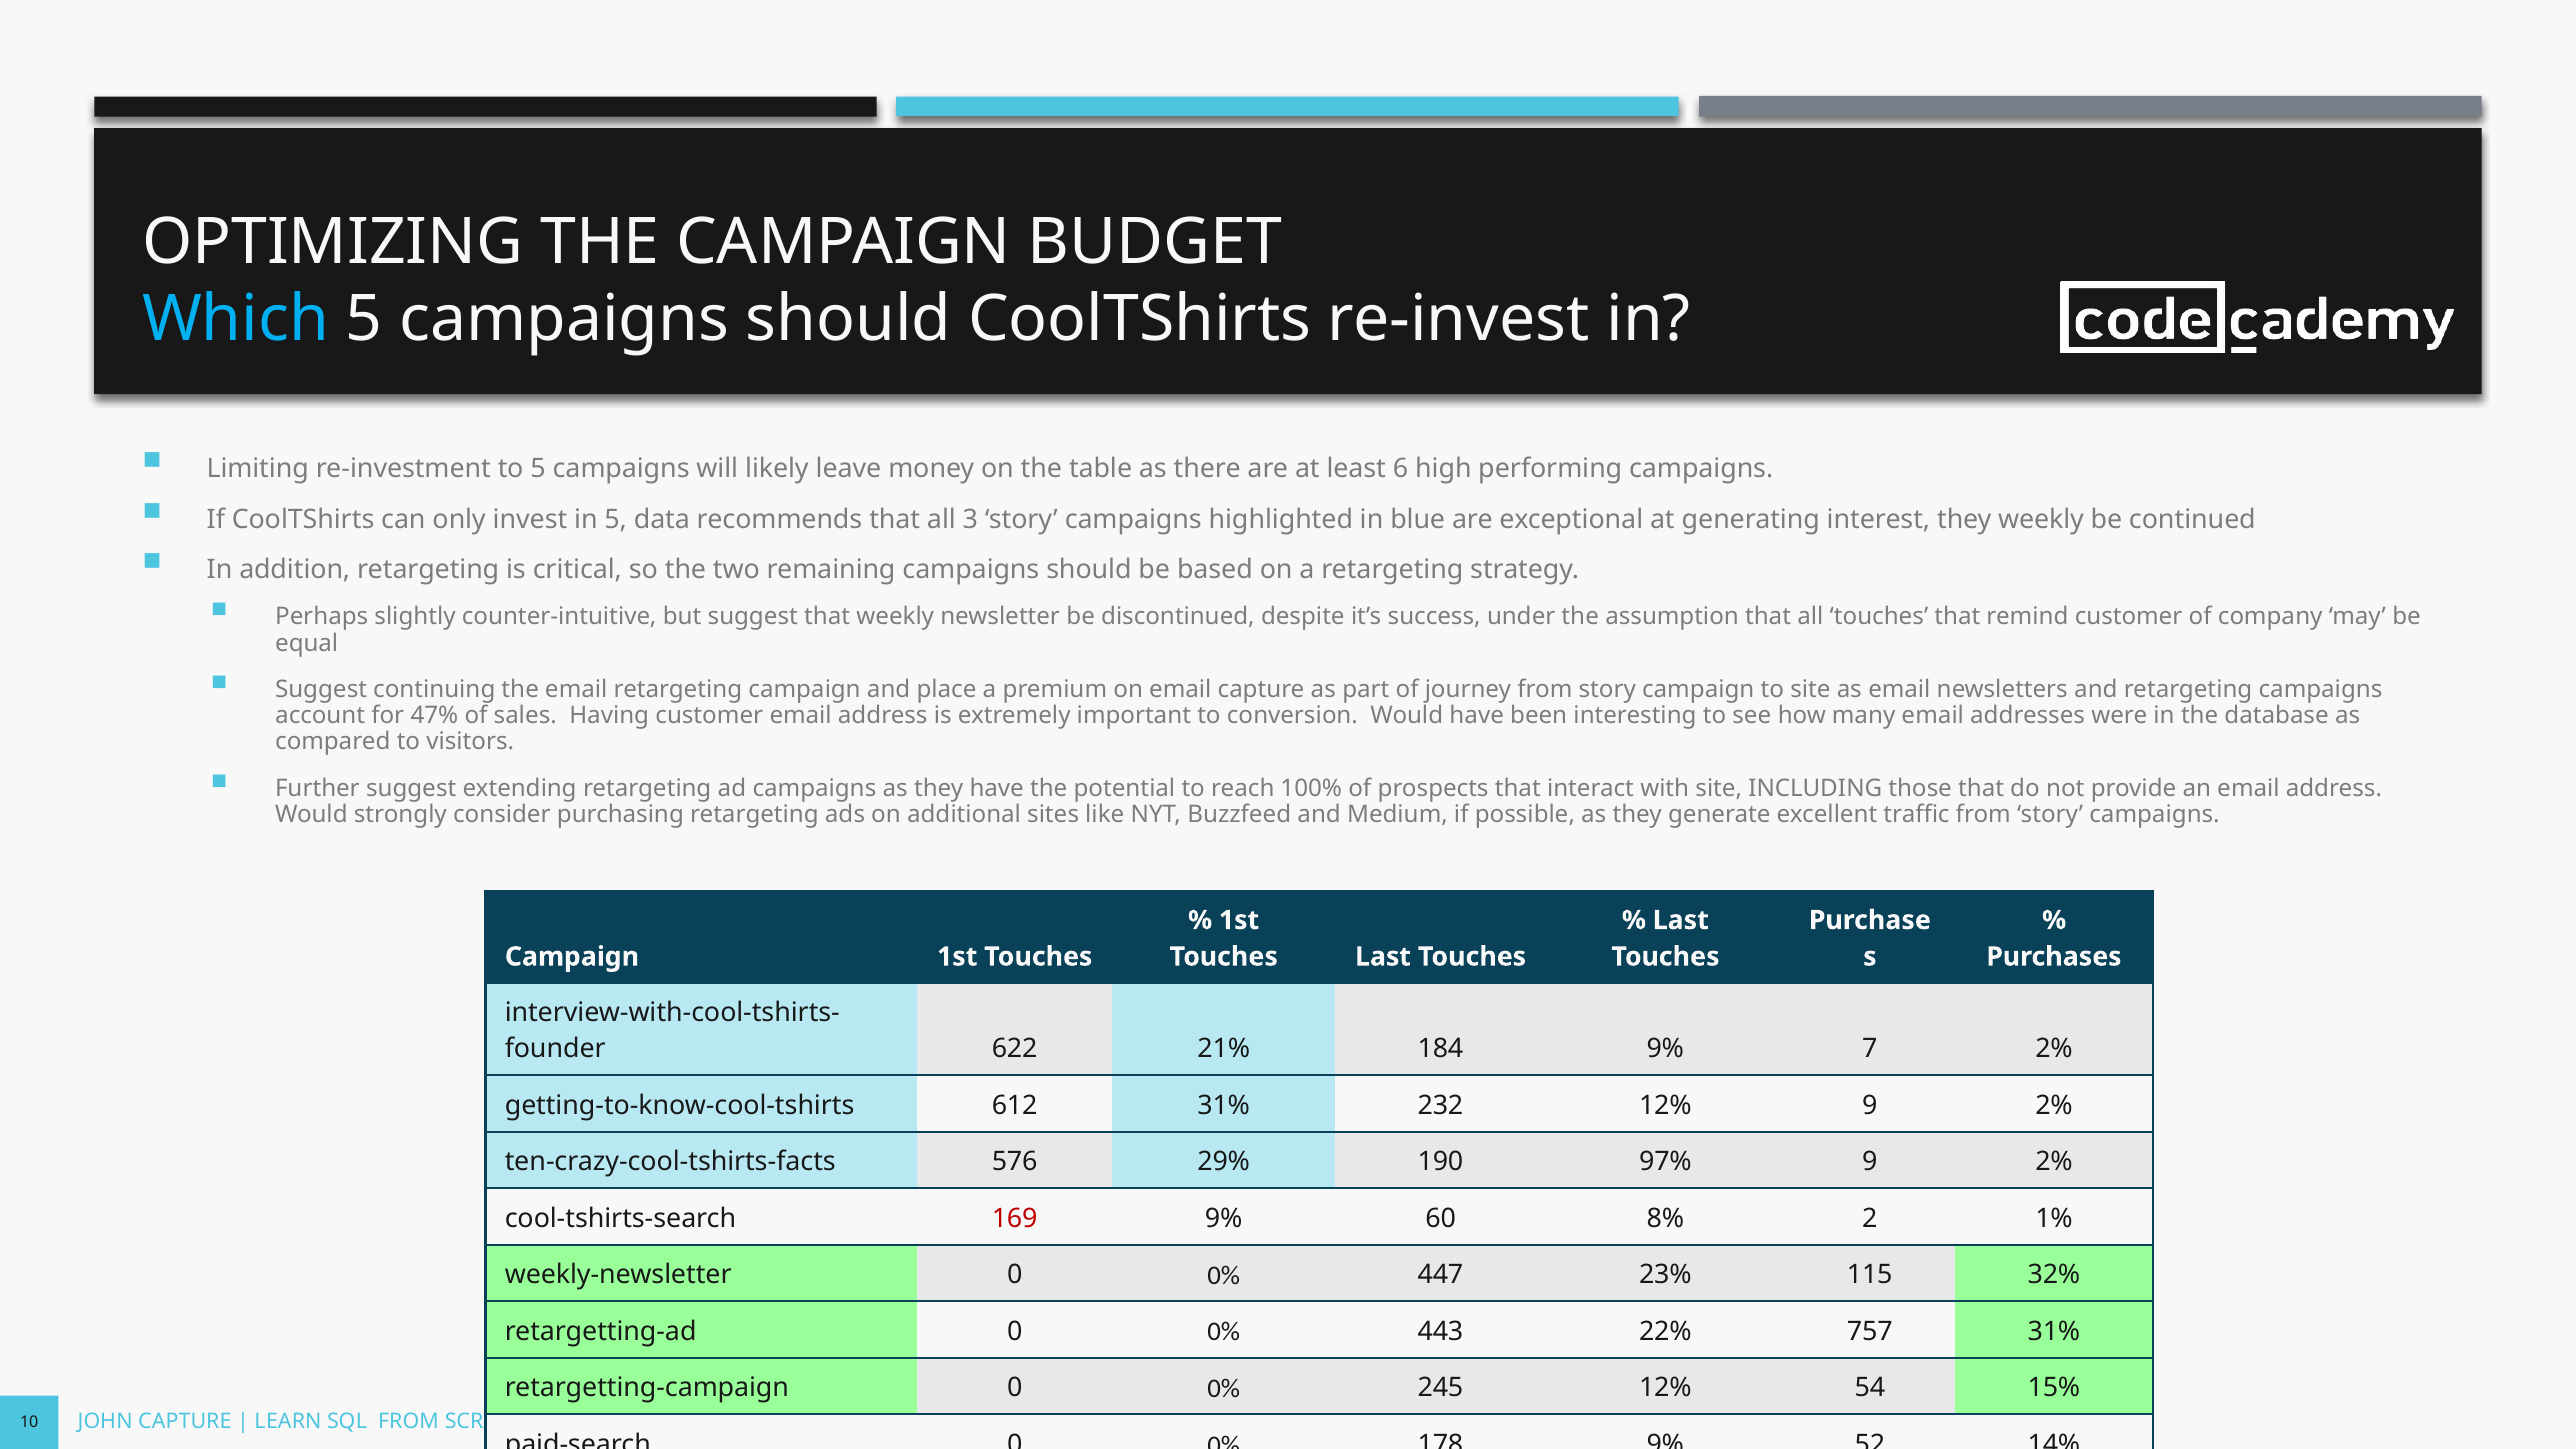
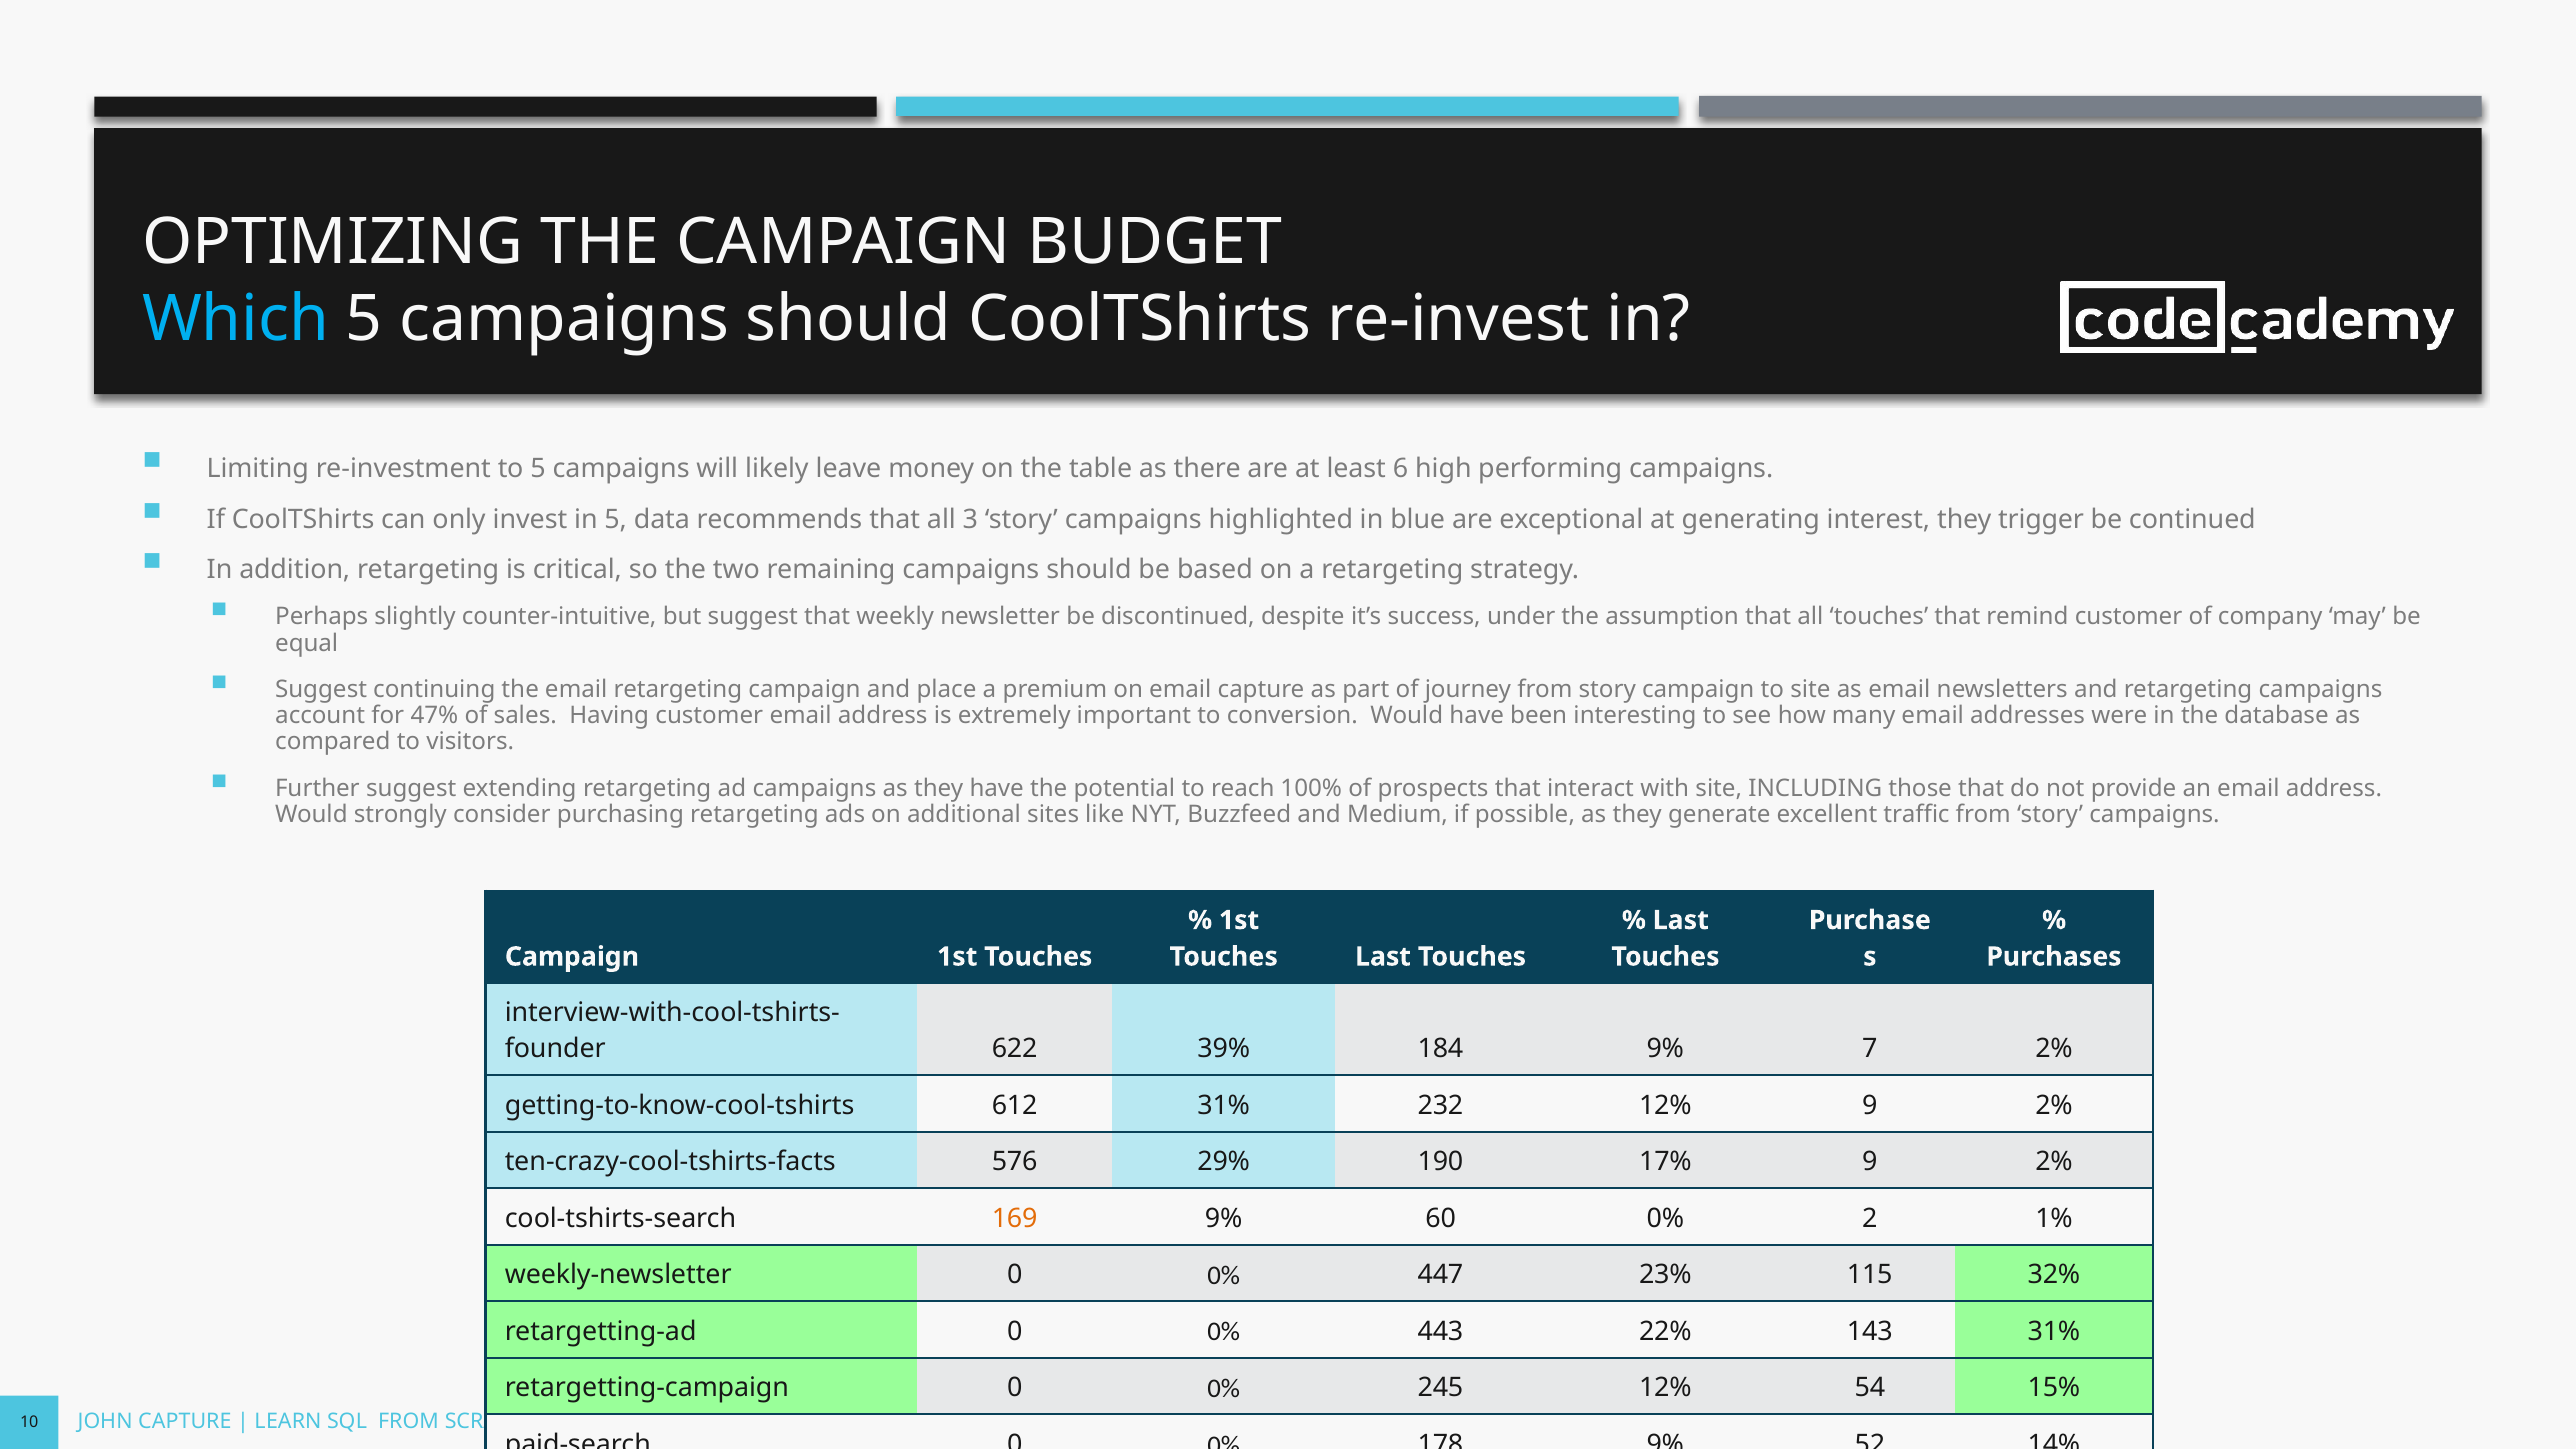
they weekly: weekly -> trigger (2041, 519)
21%: 21% -> 39% (1224, 1049)
97%: 97% -> 17% (1665, 1162)
169 colour: red -> orange (1015, 1218)
60 8%: 8% -> 0% (1665, 1218)
757: 757 -> 143 (1870, 1332)
